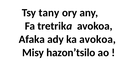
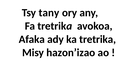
ka avokoa: avokoa -> tretrika (98, 39)
hazon’tsilo: hazon’tsilo -> hazon’izao (71, 52)
